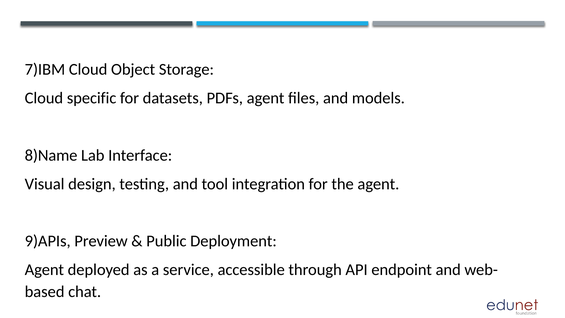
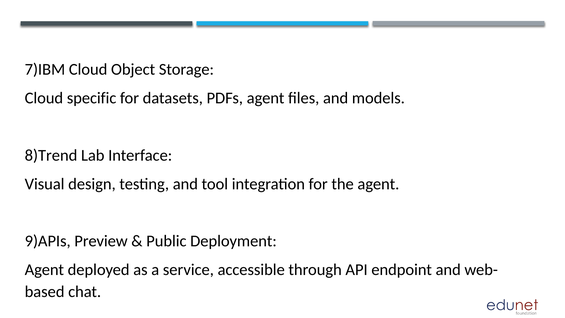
8)Name: 8)Name -> 8)Trend (51, 155)
